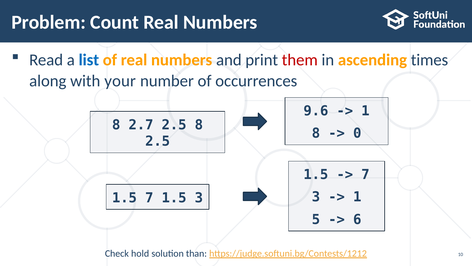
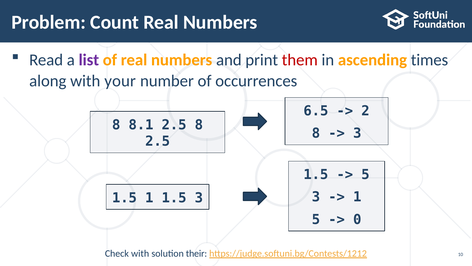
list colour: blue -> purple (89, 60)
9.6: 9.6 -> 6.5 (316, 111)
1: 1 -> 2 (365, 111)
2.7: 2.7 -> 8.1 (141, 125)
0: 0 -> 3 (357, 133)
7: 7 -> 5 (365, 174)
1.5 7: 7 -> 1 (149, 197)
6: 6 -> 0 (357, 219)
Check hold: hold -> with (140, 253)
than: than -> their (196, 253)
